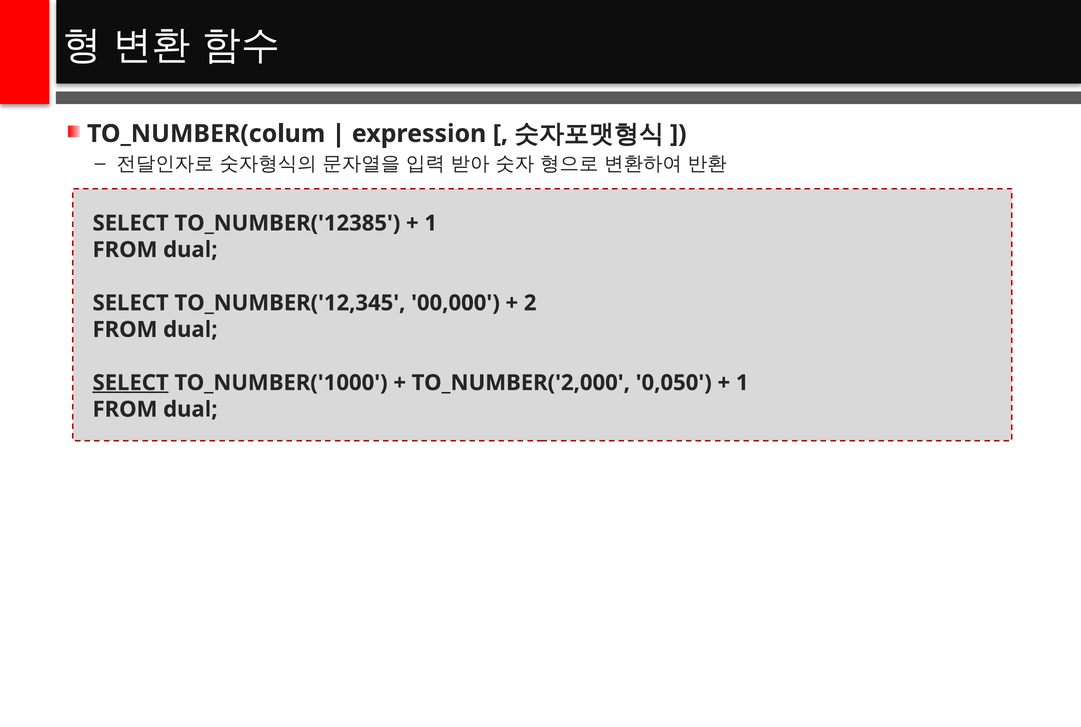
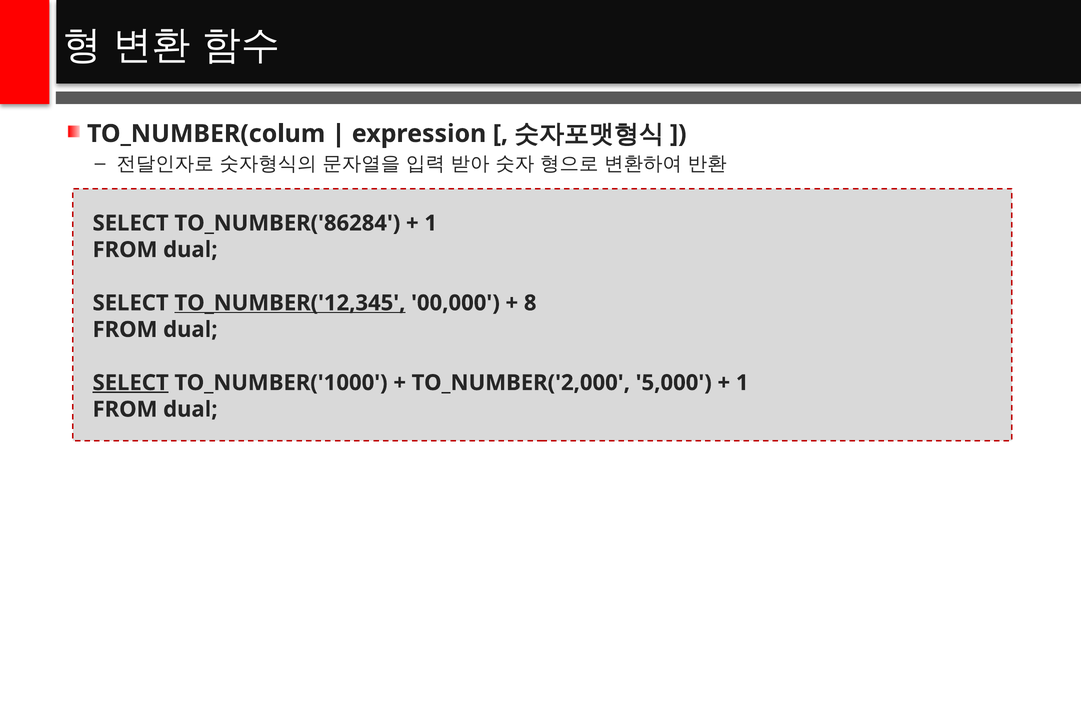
TO_NUMBER('12385: TO_NUMBER('12385 -> TO_NUMBER('86284 (287, 223)
TO_NUMBER('12,345 underline: none -> present (290, 303)
2: 2 -> 8 (530, 303)
0,050: 0,050 -> 5,000 (674, 383)
